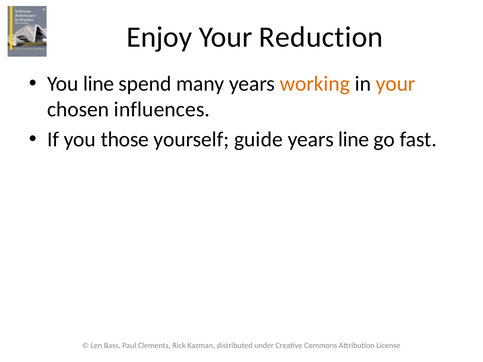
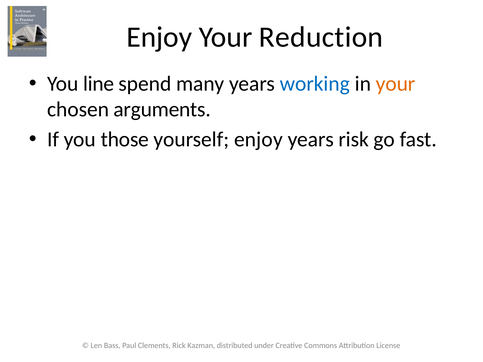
working colour: orange -> blue (315, 84)
influences: influences -> arguments (162, 110)
yourself guide: guide -> enjoy (258, 140)
years line: line -> risk (354, 140)
